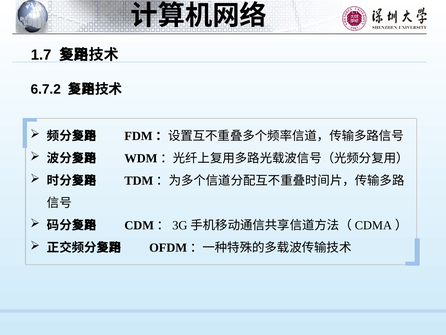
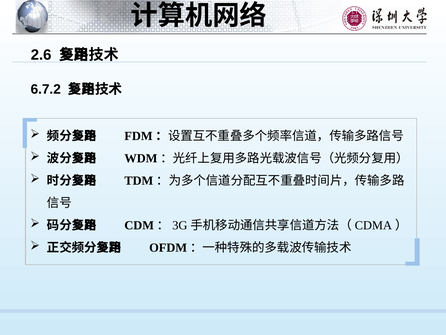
1.7: 1.7 -> 2.6 (41, 55)
